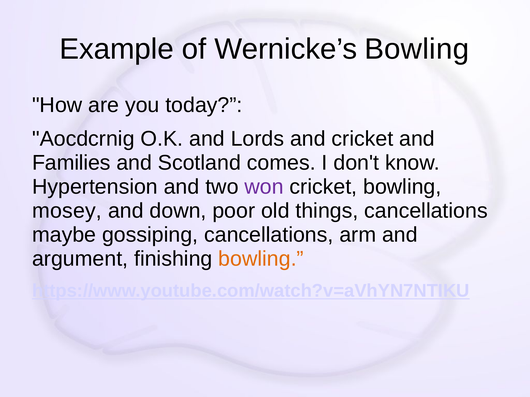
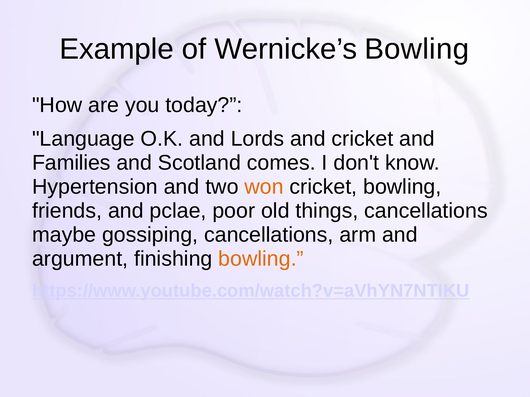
Aocdcrnig: Aocdcrnig -> Language (83, 139)
won colour: purple -> orange (264, 187)
mosey: mosey -> friends (67, 211)
down: down -> pclae (178, 211)
